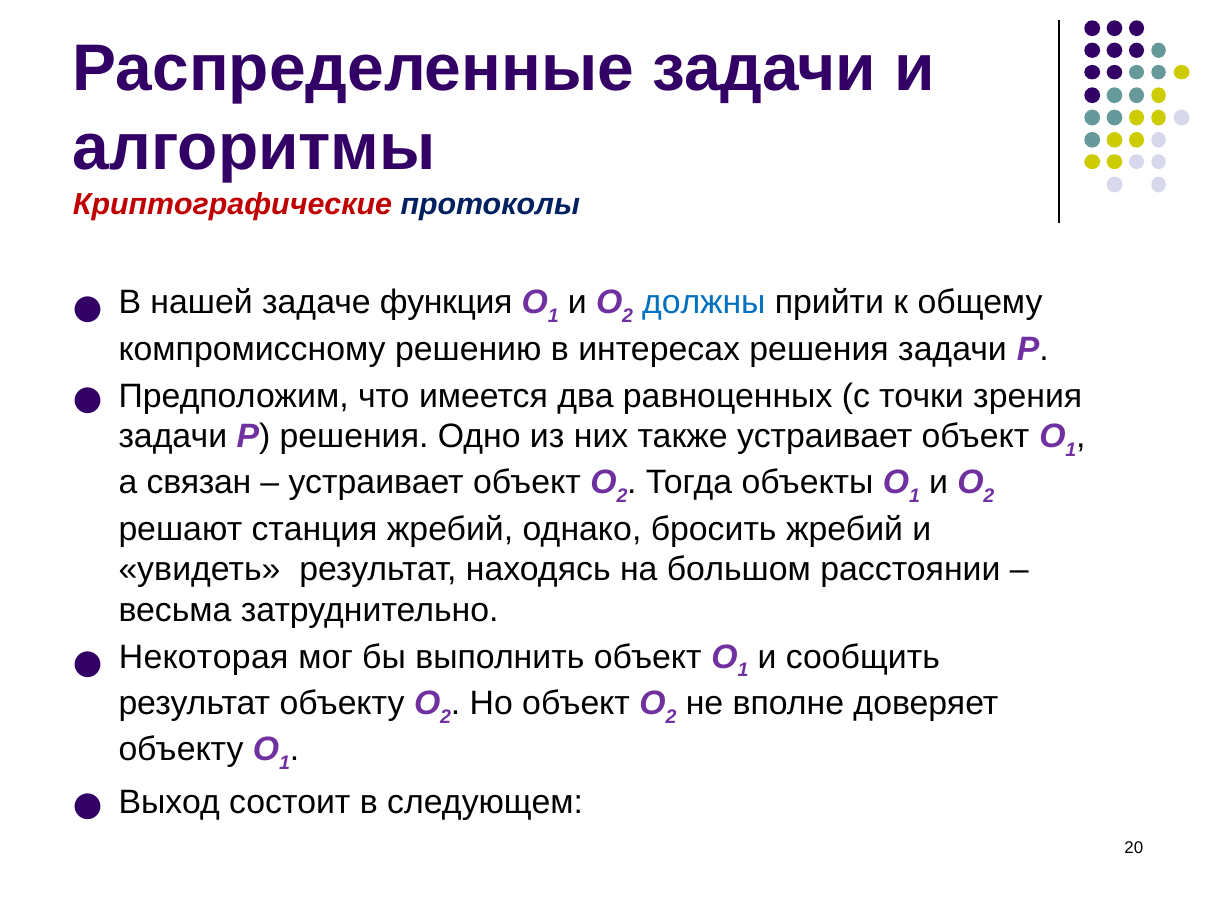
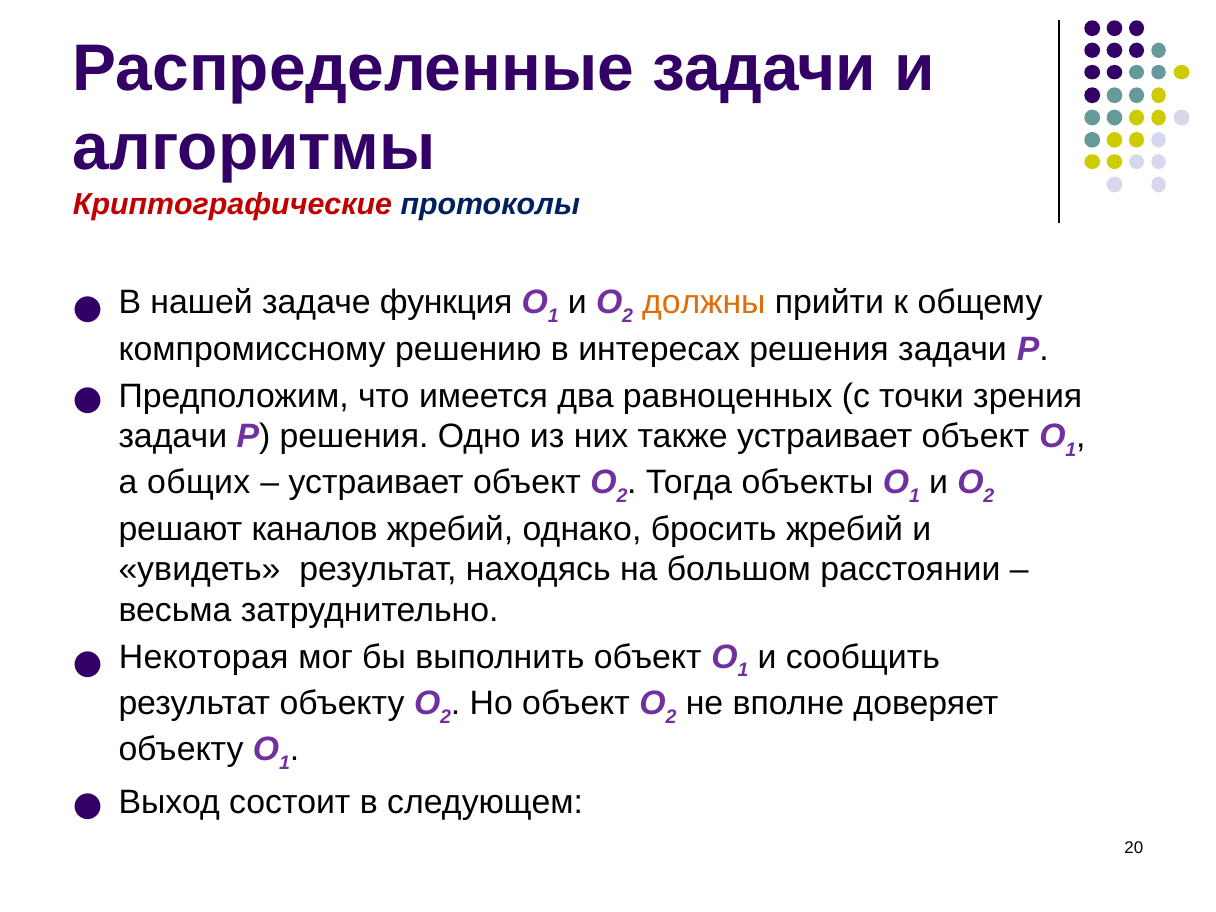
должны colour: blue -> orange (704, 303)
связан: связан -> общих (199, 483)
станция: станция -> каналов (315, 529)
